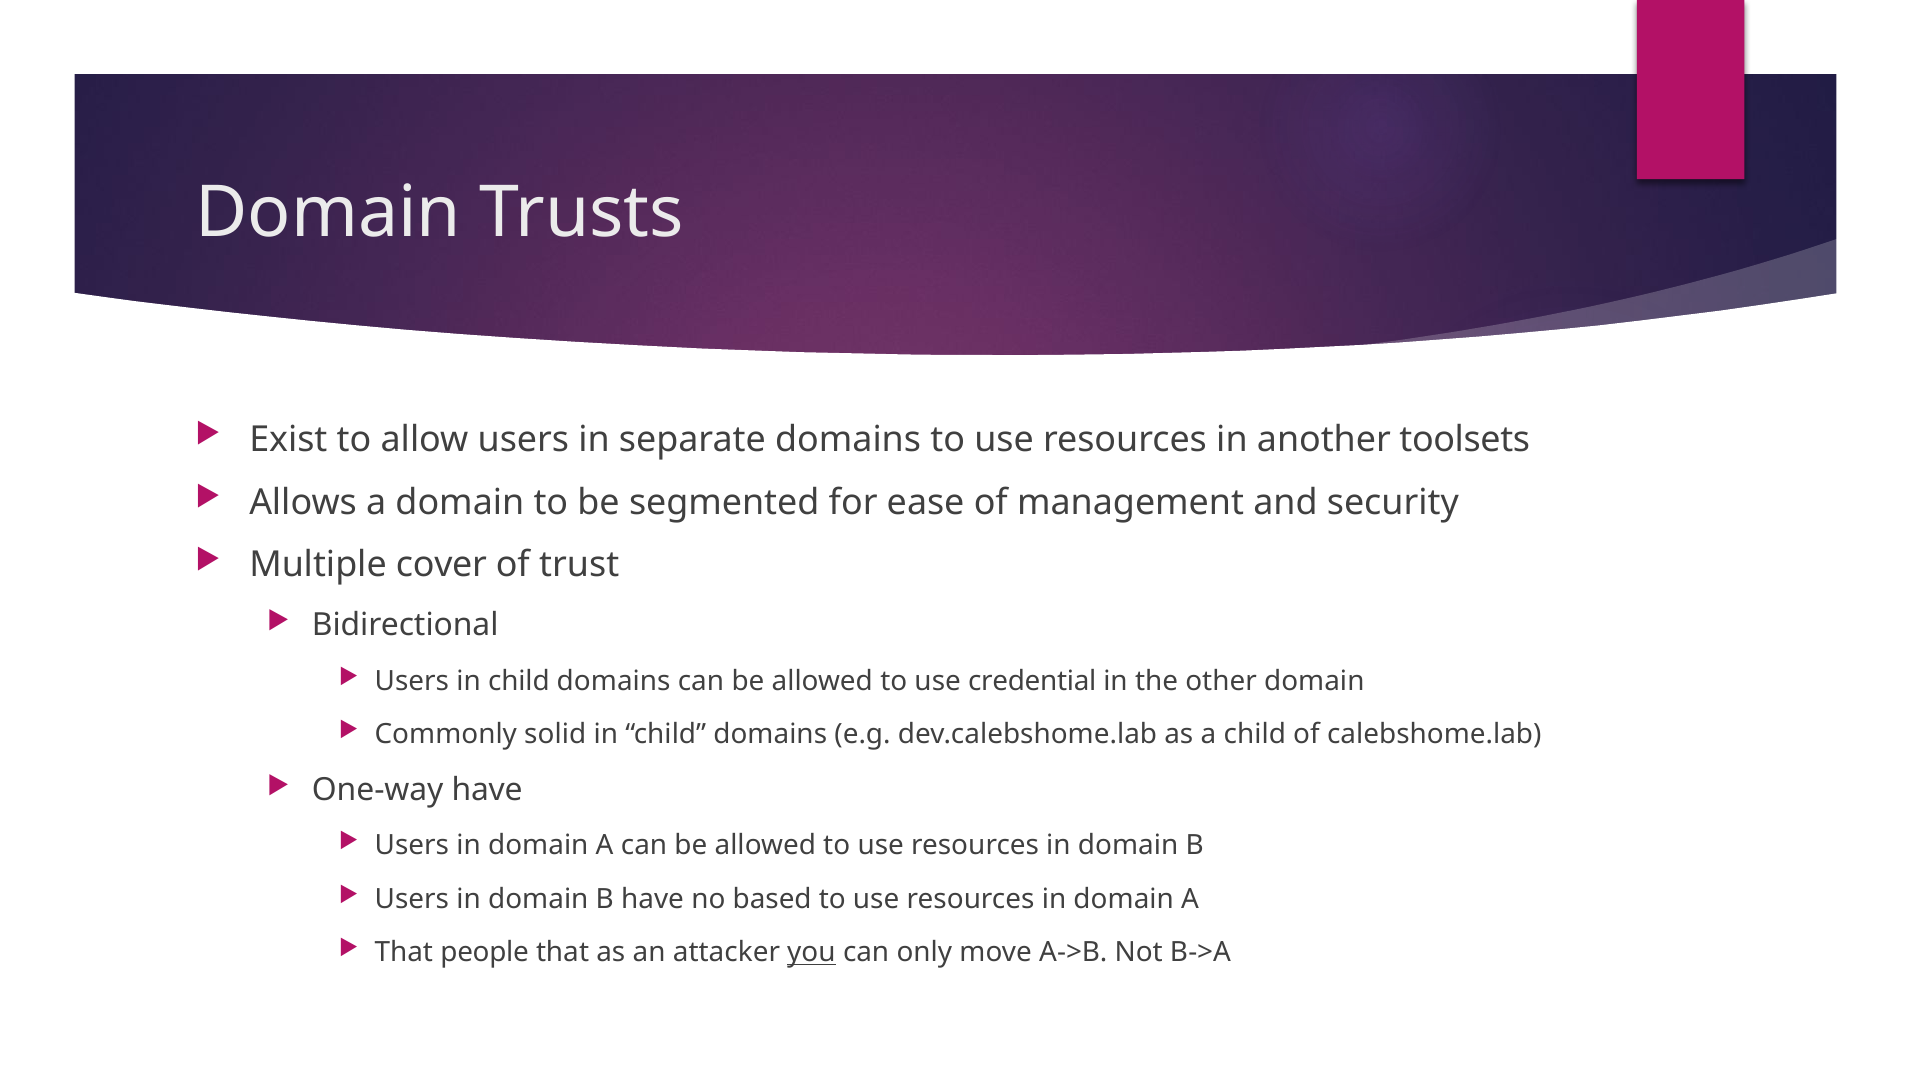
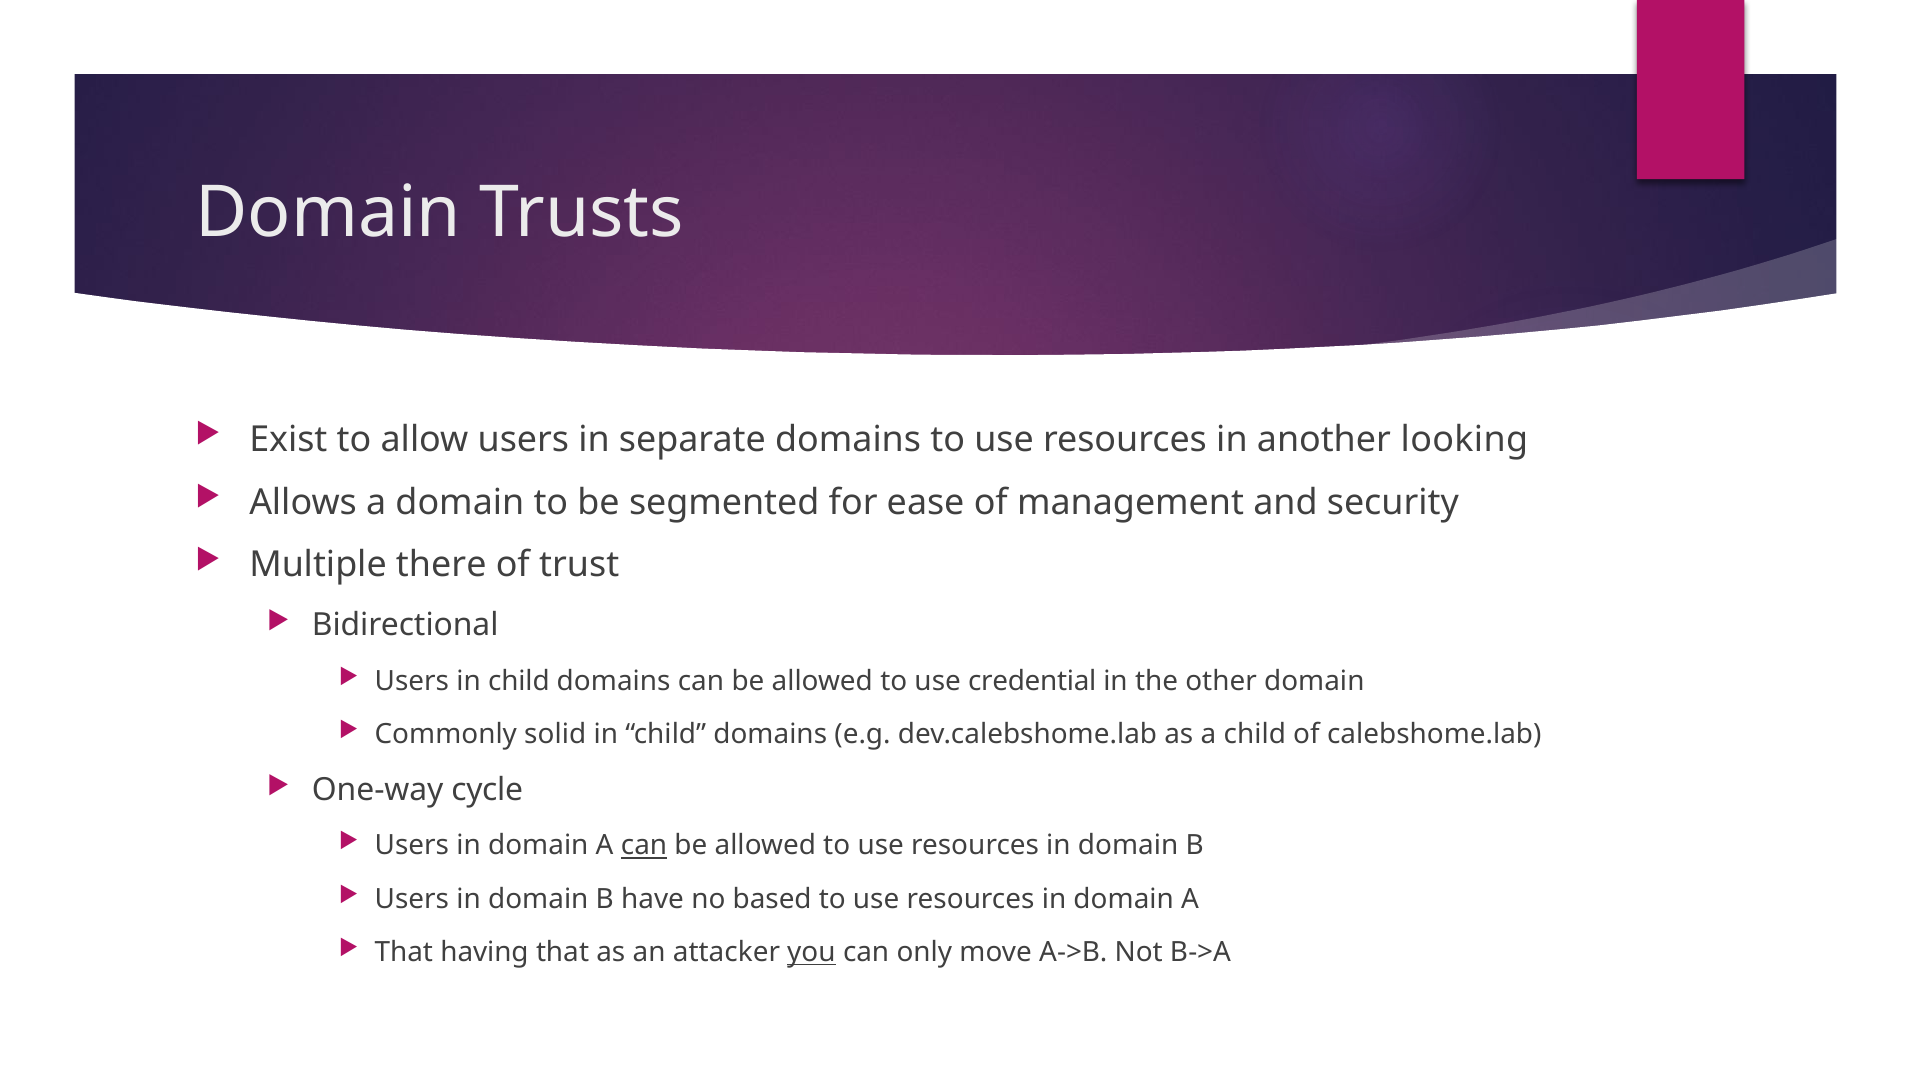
toolsets: toolsets -> looking (1464, 439)
cover: cover -> there (441, 565)
One-way have: have -> cycle (487, 791)
can underline: none -> present (644, 846)
people: people -> having (485, 953)
